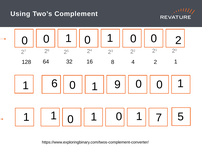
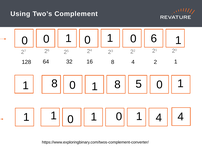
0: 0 -> 6 (154, 38)
2: 2 -> 1 (178, 40)
0 9: 9 -> 8 (117, 84)
1 6: 6 -> 8 (54, 83)
0: 0 -> 5 (139, 84)
1 0 5: 5 -> 4 (181, 116)
7: 7 -> 4 (159, 117)
